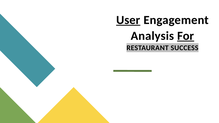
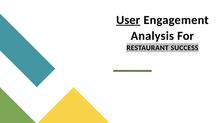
For underline: present -> none (186, 36)
